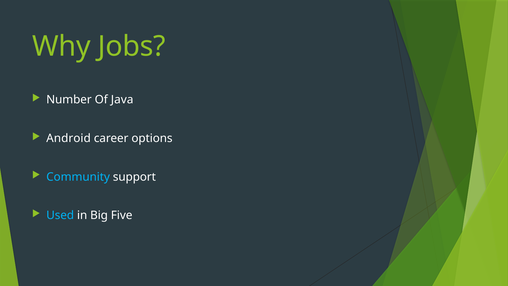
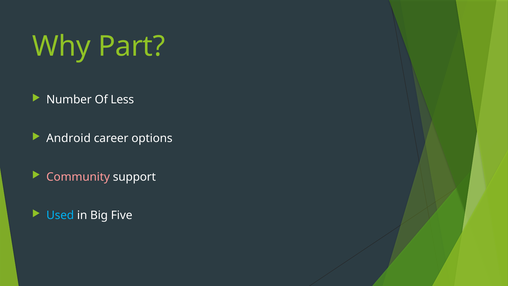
Jobs: Jobs -> Part (132, 46)
Java: Java -> Less (122, 100)
Community colour: light blue -> pink (78, 177)
